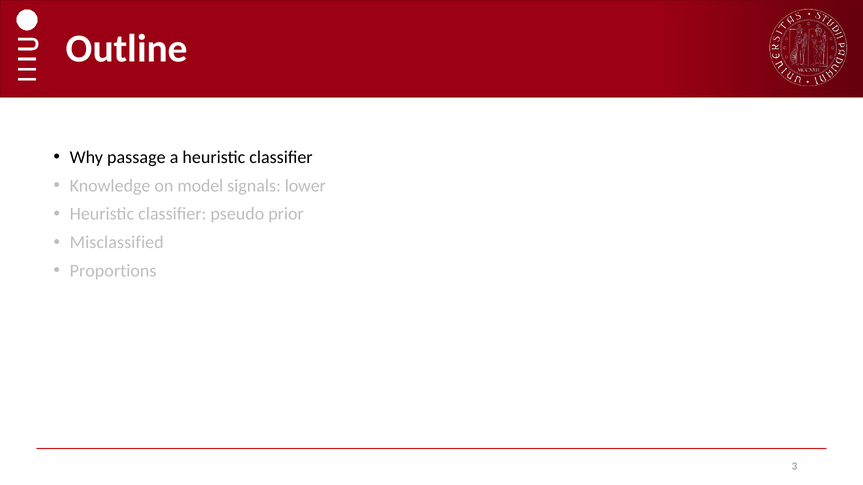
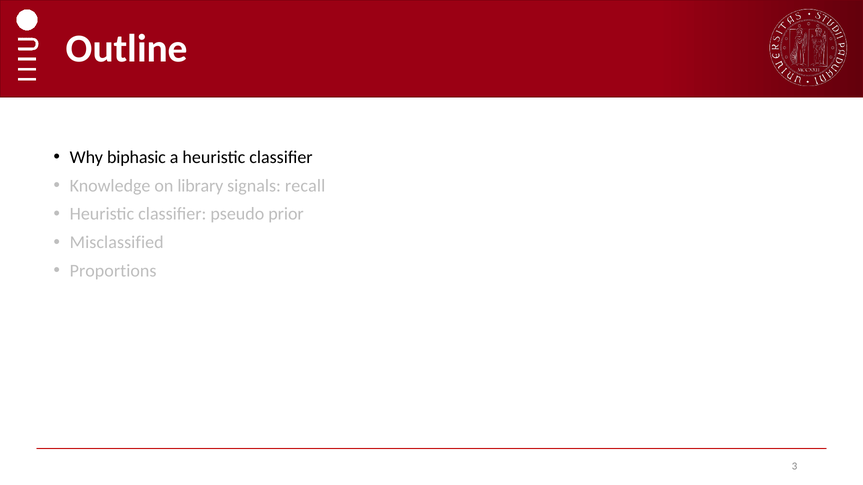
passage: passage -> biphasic (136, 157)
model: model -> library (200, 186)
lower: lower -> recall (305, 186)
